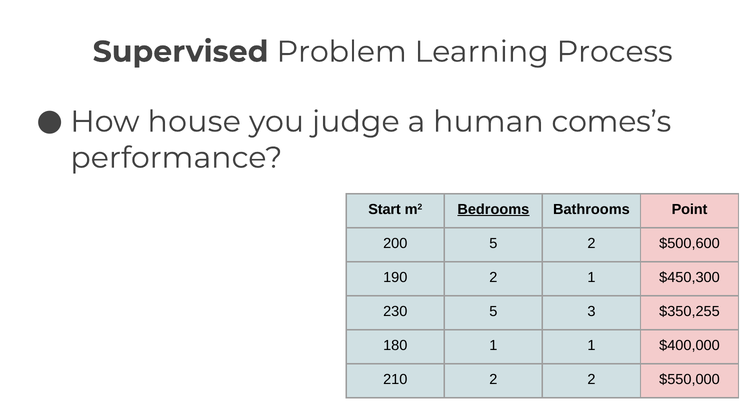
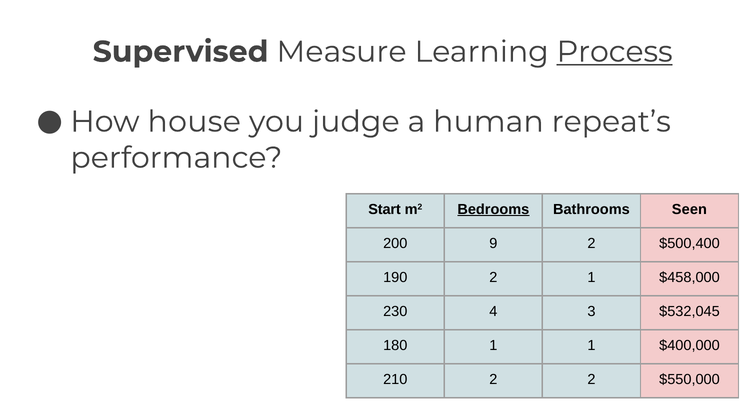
Problem: Problem -> Measure (342, 52)
Process underline: none -> present (615, 52)
comes’s: comes’s -> repeat’s (611, 122)
Point: Point -> Seen (689, 210)
200 5: 5 -> 9 (493, 244)
$500,600: $500,600 -> $500,400 (689, 244)
$450,300: $450,300 -> $458,000 (689, 278)
230 5: 5 -> 4 (493, 312)
$350,255: $350,255 -> $532,045 (689, 312)
